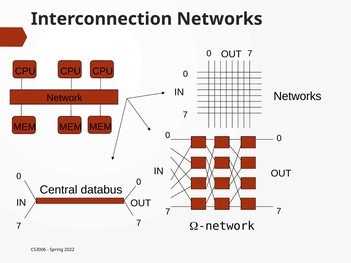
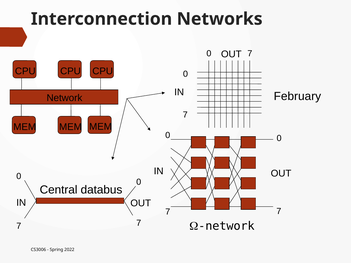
Networks: Networks -> February (297, 96)
